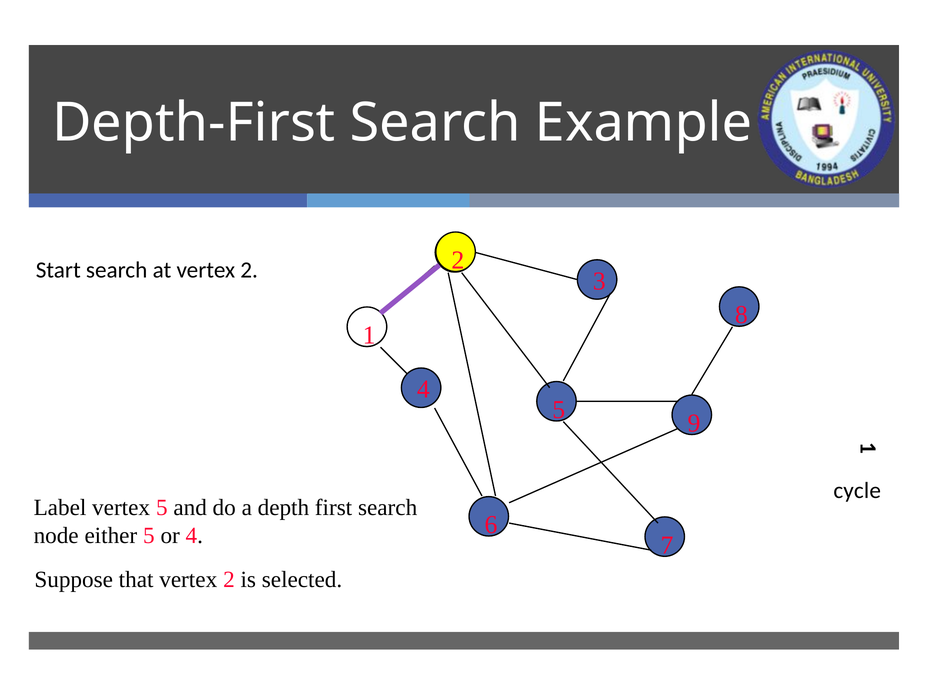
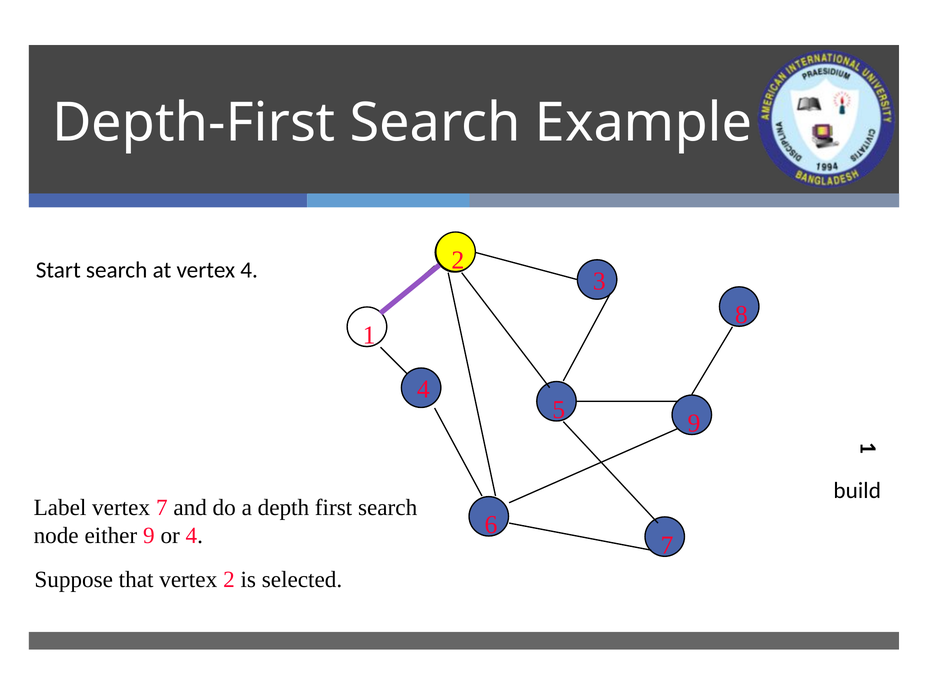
at vertex 2: 2 -> 4 (249, 270)
cycle: cycle -> build (857, 491)
vertex 5: 5 -> 7 (162, 508)
either 5: 5 -> 9 (149, 536)
